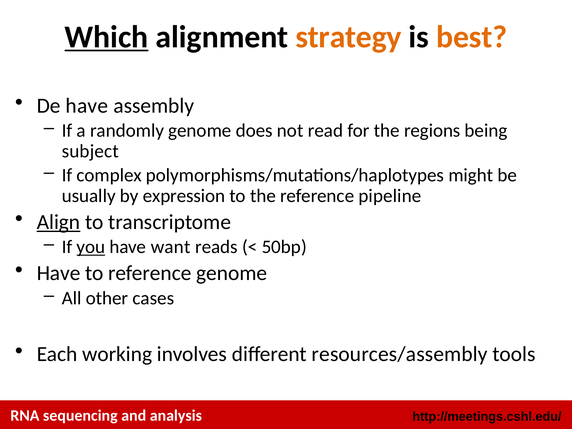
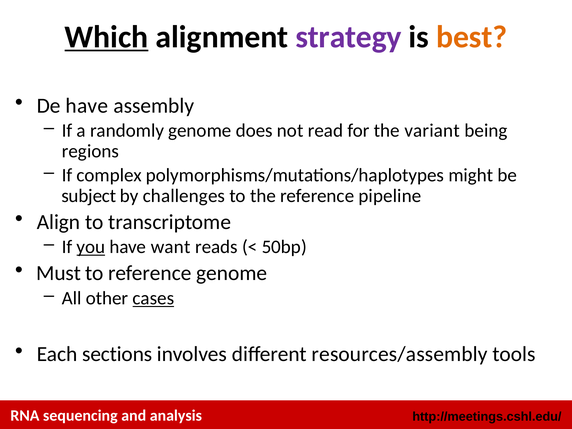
strategy colour: orange -> purple (348, 37)
regions: regions -> variant (432, 131)
subject: subject -> regions (90, 151)
usually: usually -> subject (89, 196)
expression: expression -> challenges (184, 196)
Align underline: present -> none (58, 222)
Have: Have -> Must (59, 273)
cases underline: none -> present (153, 298)
working: working -> sections (117, 354)
